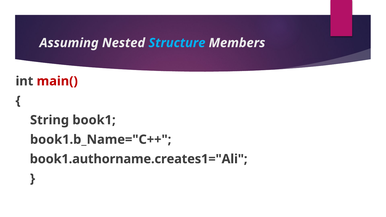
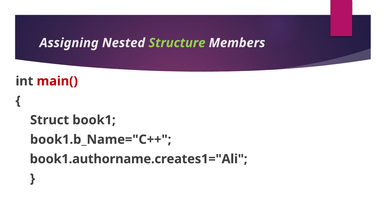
Assuming: Assuming -> Assigning (69, 43)
Structure colour: light blue -> light green (177, 43)
String: String -> Struct (50, 120)
